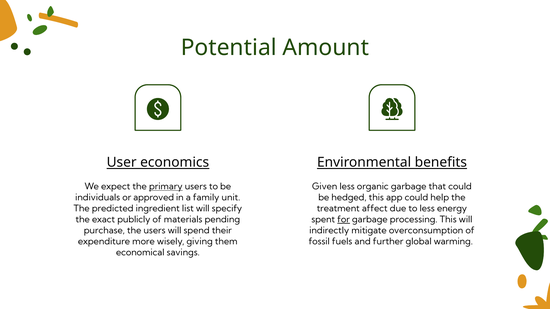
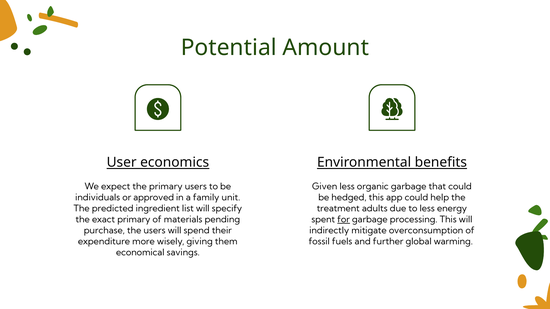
primary underline: present -> none (166, 187)
affect: affect -> adults (375, 209)
exact publicly: publicly -> primary (134, 220)
